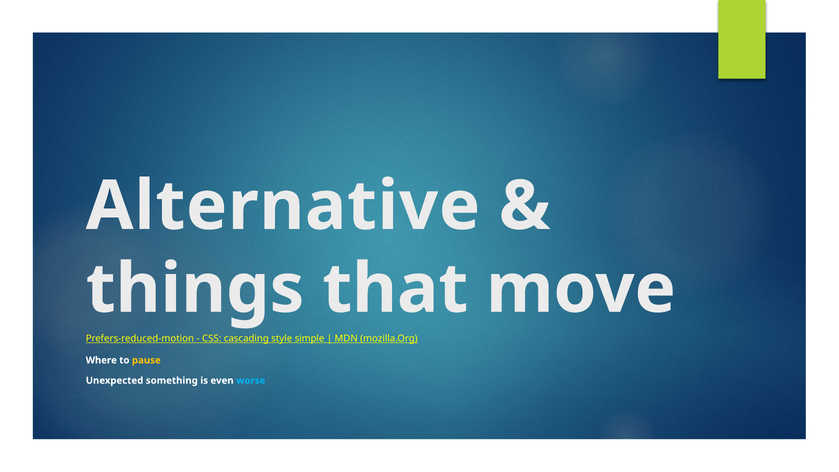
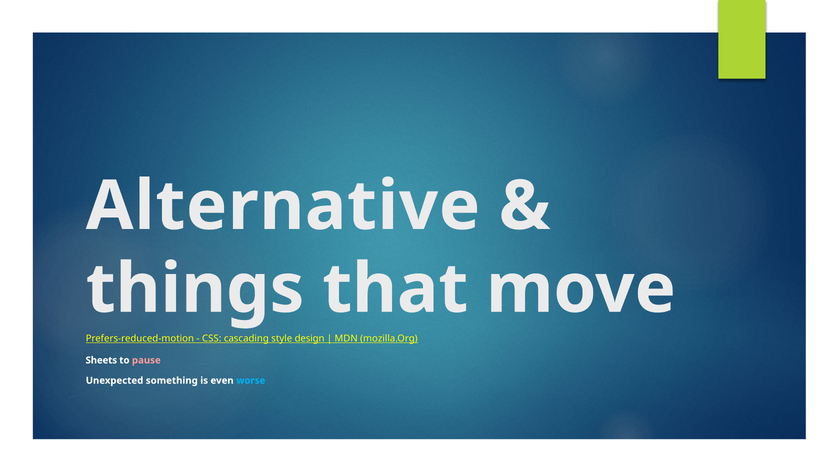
simple: simple -> design (310, 338)
Where: Where -> Sheets (101, 360)
pause colour: yellow -> pink (146, 360)
